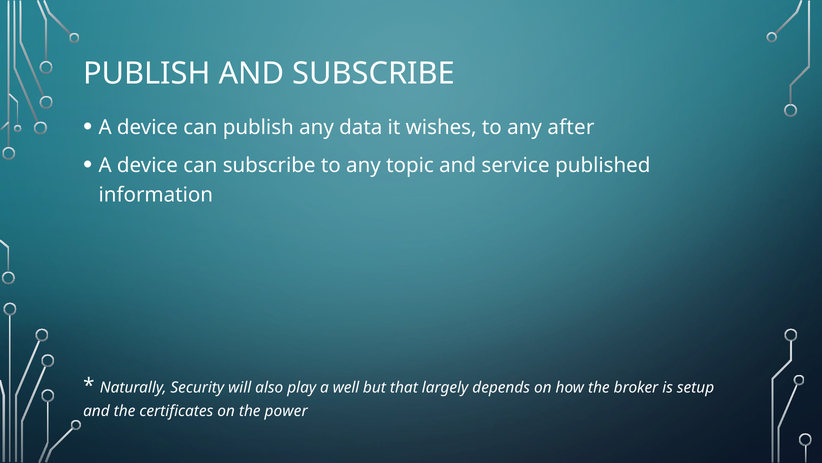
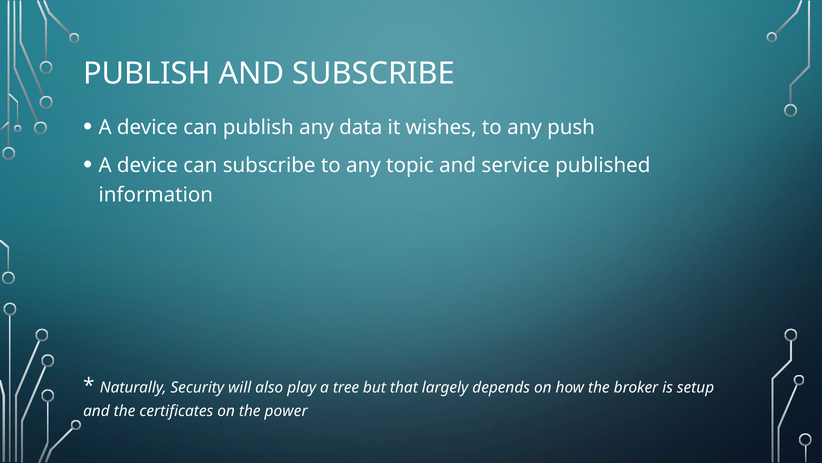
after: after -> push (571, 127)
well: well -> tree (346, 387)
